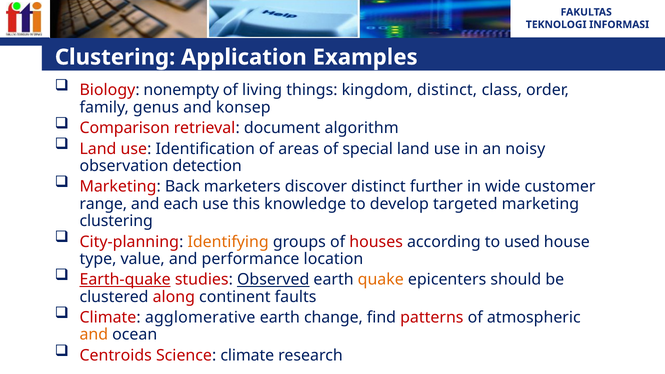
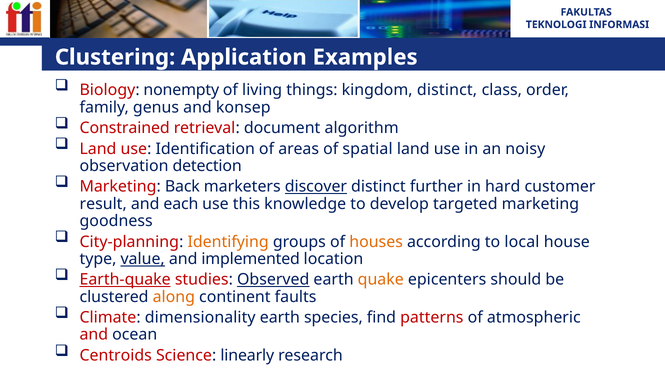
Comparison: Comparison -> Constrained (125, 128)
special: special -> spatial (368, 149)
discover underline: none -> present (316, 187)
wide: wide -> hard (503, 187)
range: range -> result (103, 204)
clustering: clustering -> goodness (116, 221)
houses colour: red -> orange (376, 242)
used: used -> local (522, 242)
value underline: none -> present (143, 259)
performance: performance -> implemented (251, 259)
along colour: red -> orange (174, 297)
agglomerative: agglomerative -> dimensionality (200, 318)
change: change -> species (333, 318)
and colour: orange -> red (94, 335)
Science climate: climate -> linearly (247, 355)
